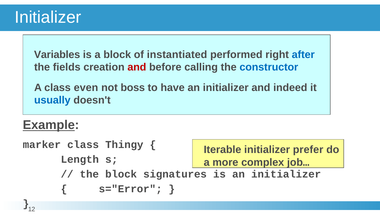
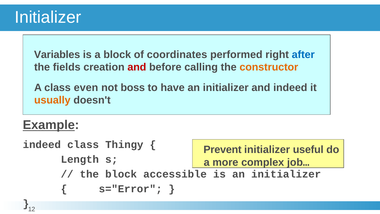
instantiated: instantiated -> coordinates (177, 54)
constructor colour: blue -> orange (269, 67)
usually colour: blue -> orange (52, 100)
marker: marker -> indeed (42, 144)
Iterable: Iterable -> Prevent (223, 149)
prefer: prefer -> useful (308, 149)
signatures: signatures -> accessible (175, 174)
